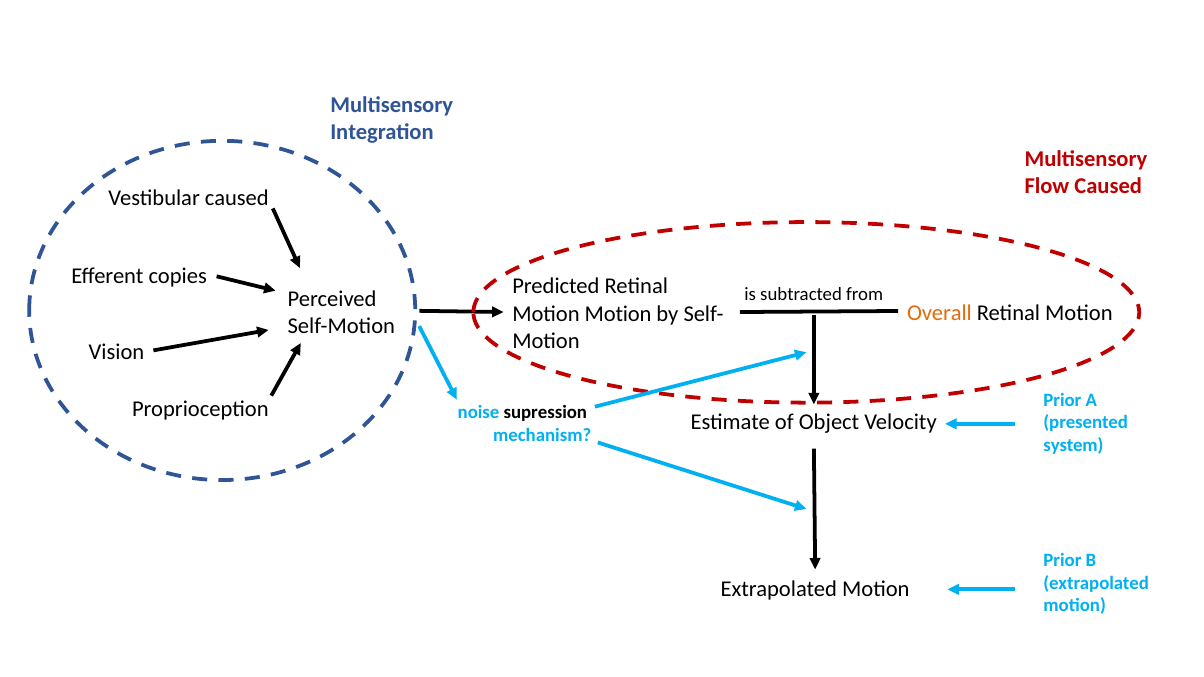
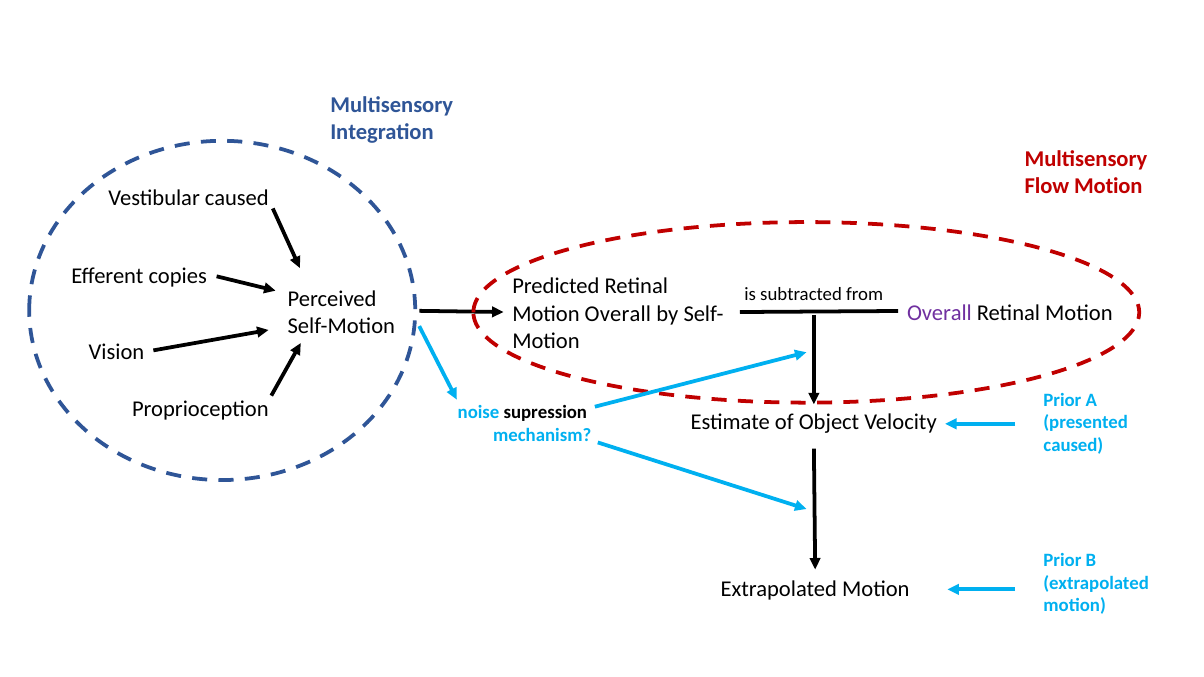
Flow Caused: Caused -> Motion (1108, 186)
Overall colour: orange -> purple (939, 313)
Motion Motion: Motion -> Overall (618, 314)
system: system -> caused (1073, 445)
